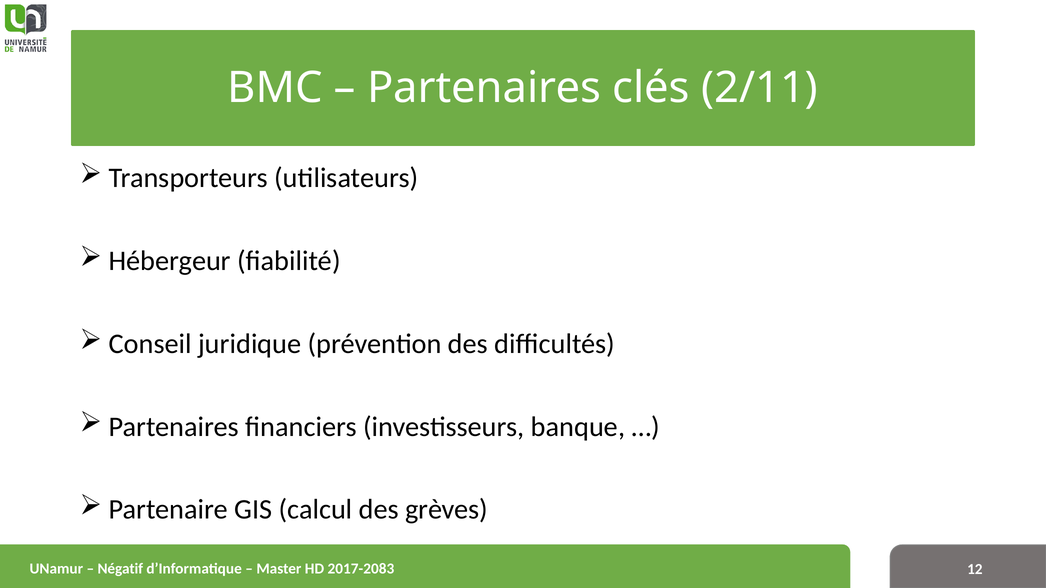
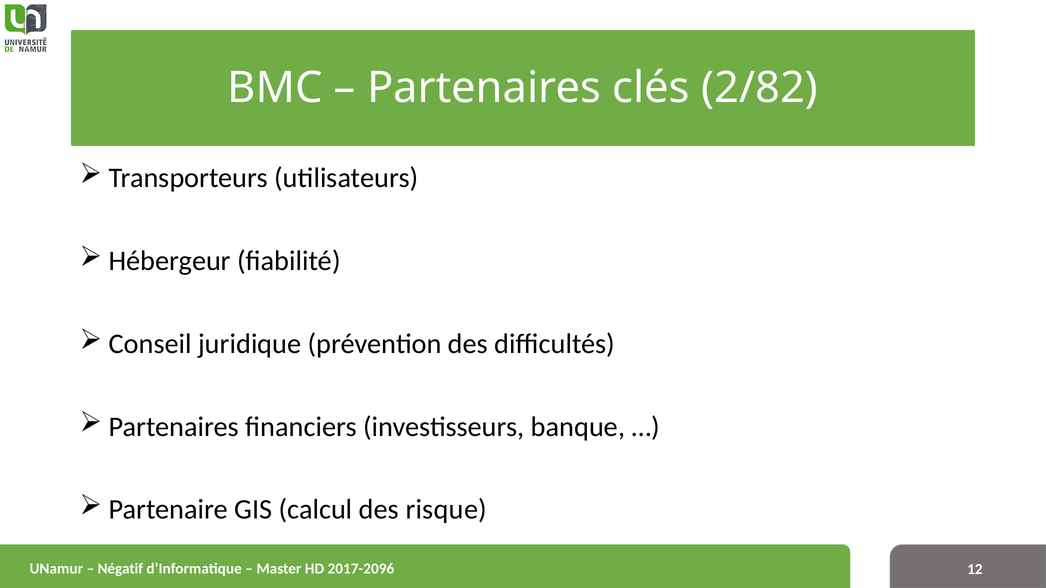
2/11: 2/11 -> 2/82 (760, 88)
grèves: grèves -> risque (446, 510)
2017-2083: 2017-2083 -> 2017-2096 (361, 569)
